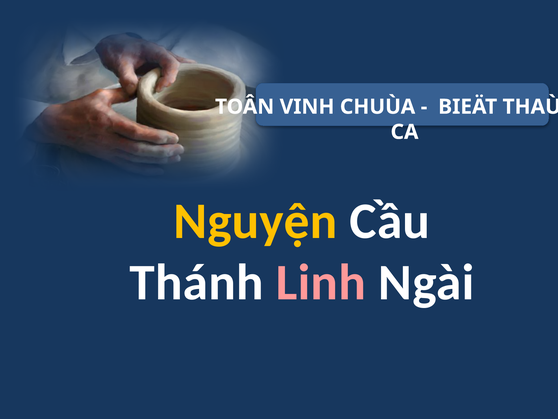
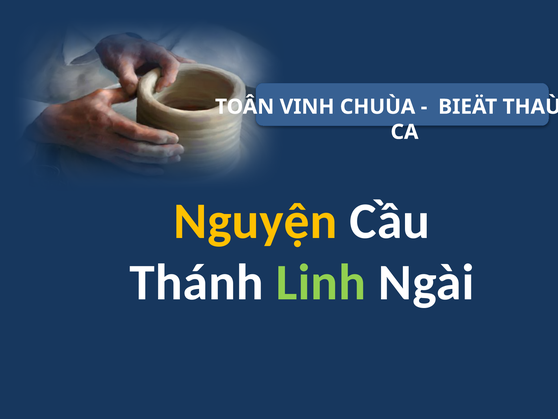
Linh colour: pink -> light green (321, 282)
